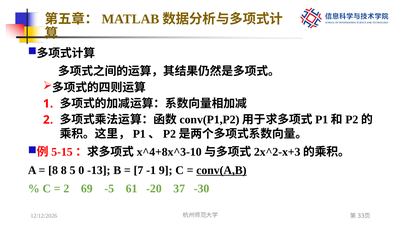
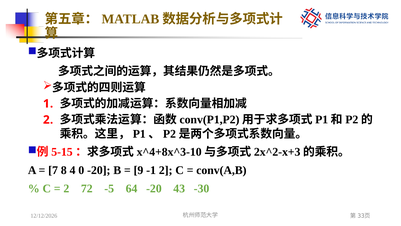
8: 8 -> 7 (53, 170)
5: 5 -> 4 (73, 170)
0 -13: -13 -> -20 (99, 170)
7: 7 -> 9 (138, 170)
-1 9: 9 -> 2 (166, 170)
conv(A,B underline: present -> none (221, 170)
69: 69 -> 72 (87, 188)
61: 61 -> 64 (132, 188)
37: 37 -> 43 (179, 188)
